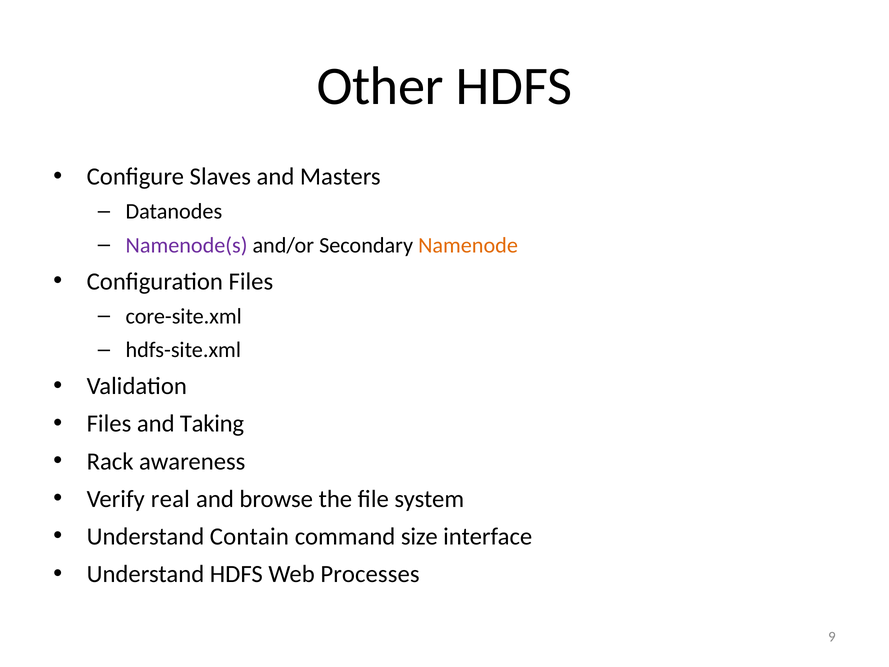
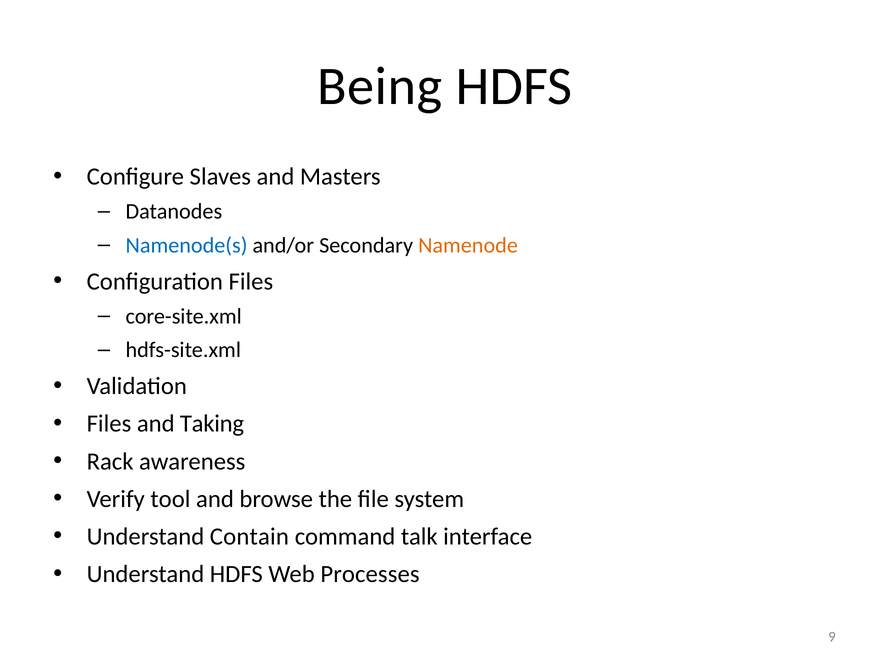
Other: Other -> Being (380, 86)
Namenode(s colour: purple -> blue (187, 245)
real: real -> tool (170, 499)
size: size -> talk (419, 536)
